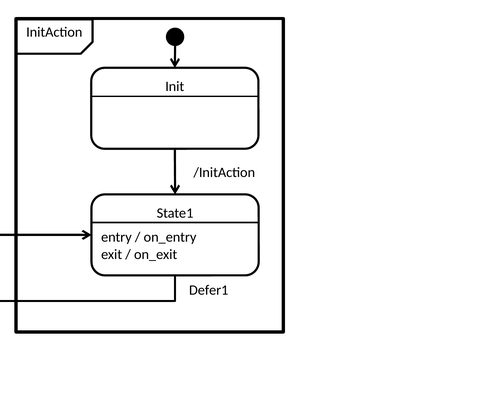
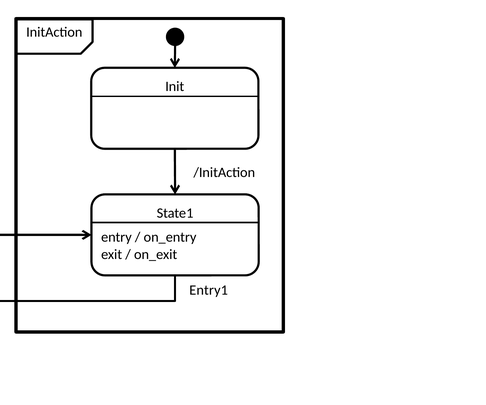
Defer1: Defer1 -> Entry1 (209, 290)
